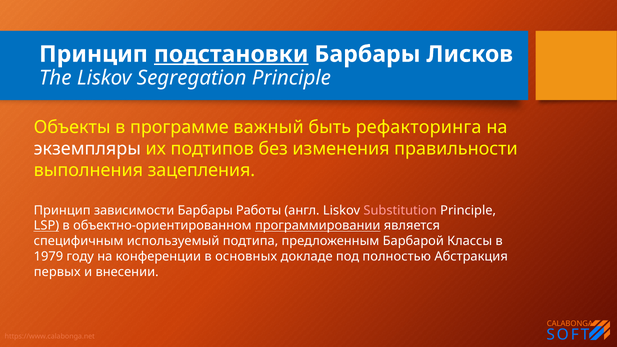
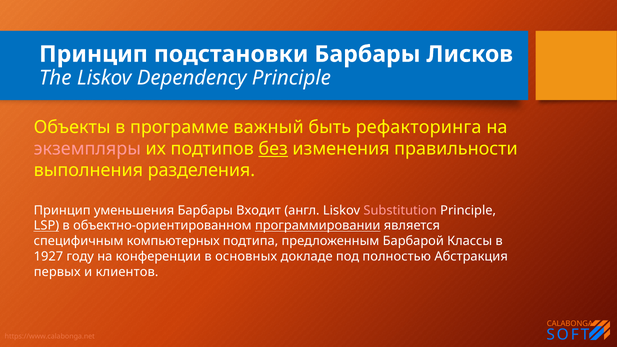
подстановки underline: present -> none (231, 54)
Segregation: Segregation -> Dependency (192, 78)
экземпляры colour: white -> pink (87, 149)
без underline: none -> present (273, 149)
зацепления: зацепления -> разделения (201, 171)
зависимости: зависимости -> уменьшения (134, 210)
Работы: Работы -> Входит (259, 210)
используемый: используемый -> компьютерных (173, 241)
1979: 1979 -> 1927 (48, 257)
внесении: внесении -> клиентов (127, 272)
